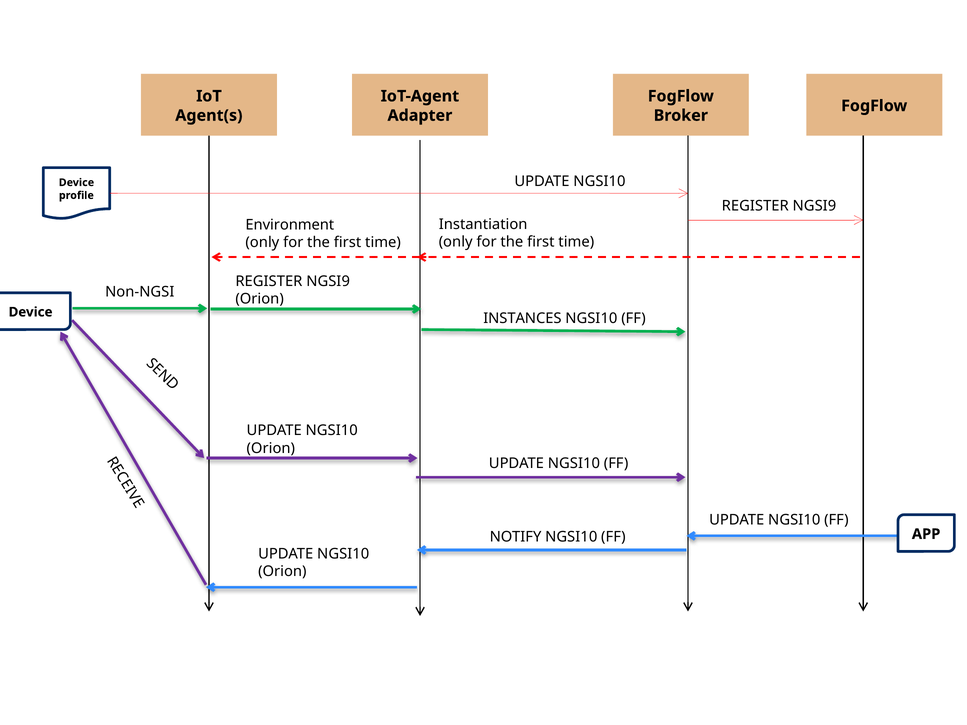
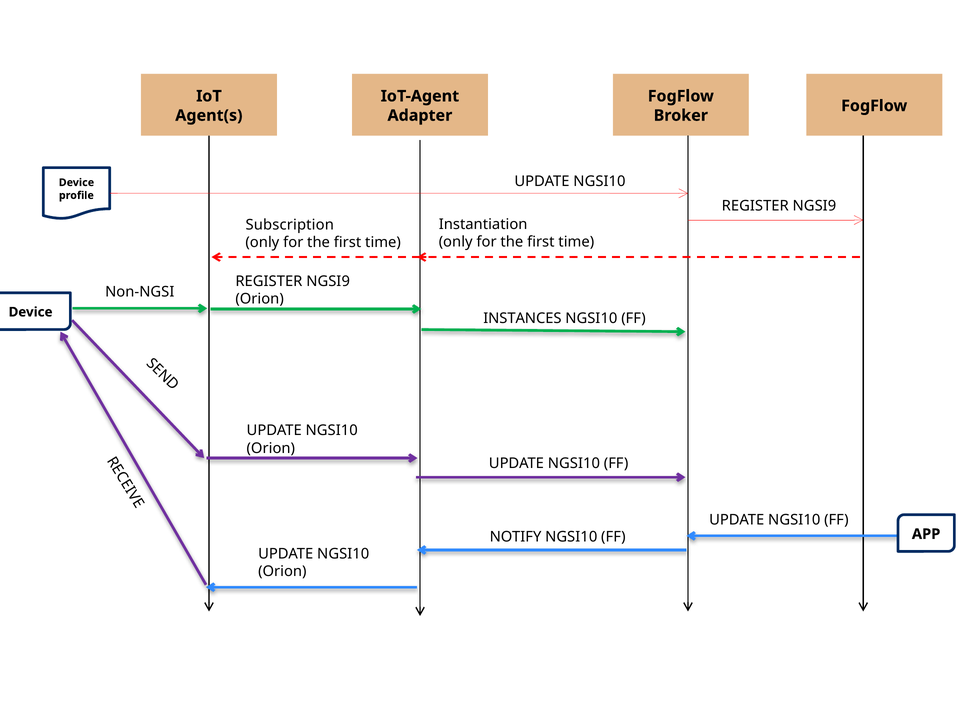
Environment: Environment -> Subscription (290, 225)
